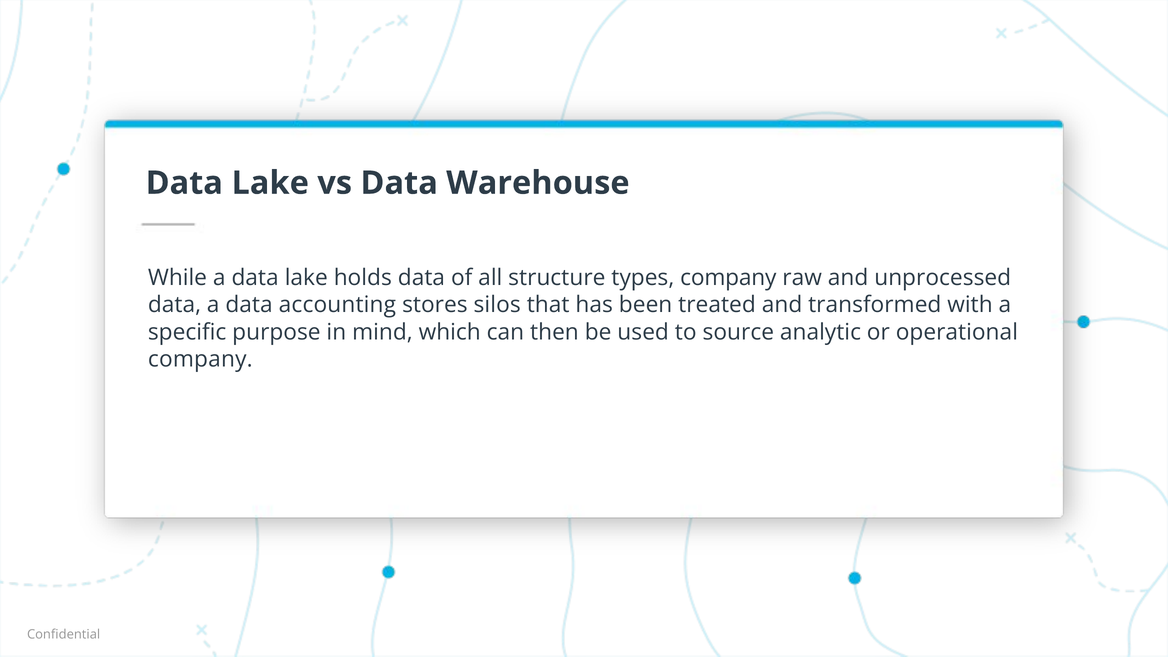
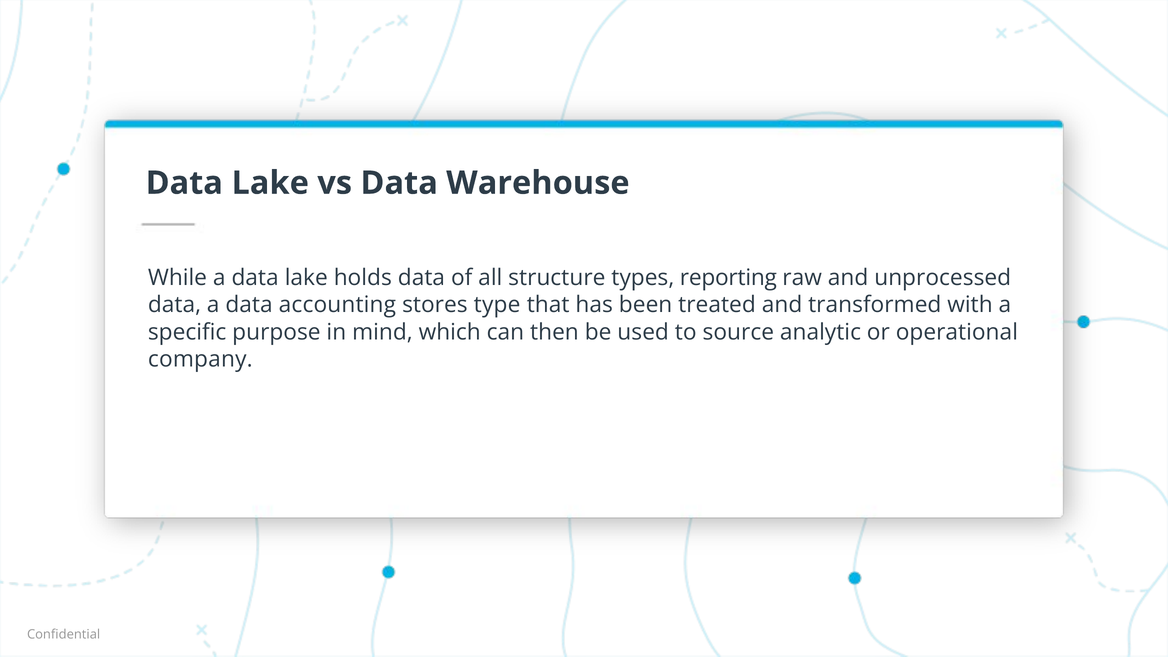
types company: company -> reporting (728, 278)
silos: silos -> type (497, 305)
